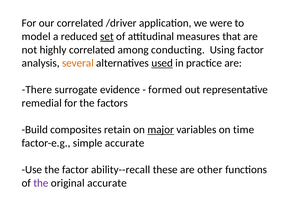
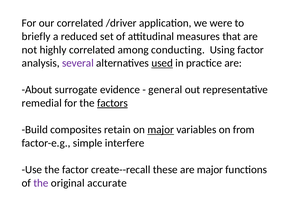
model: model -> briefly (36, 36)
set underline: present -> none (107, 36)
several colour: orange -> purple (78, 63)
There: There -> About (37, 90)
formed: formed -> general (165, 90)
factors underline: none -> present (112, 103)
time: time -> from (244, 130)
simple accurate: accurate -> interfere (125, 143)
ability--recall: ability--recall -> create--recall (121, 169)
are other: other -> major (210, 169)
